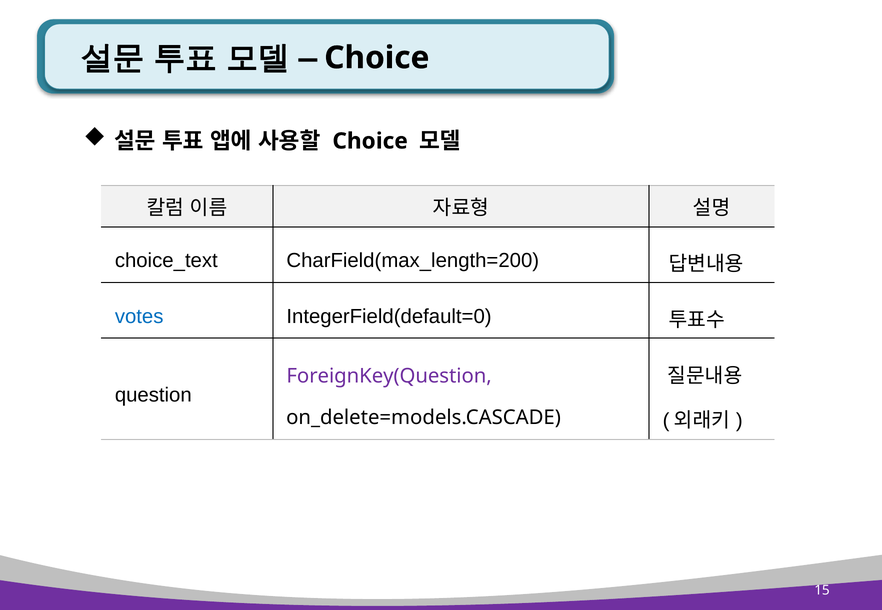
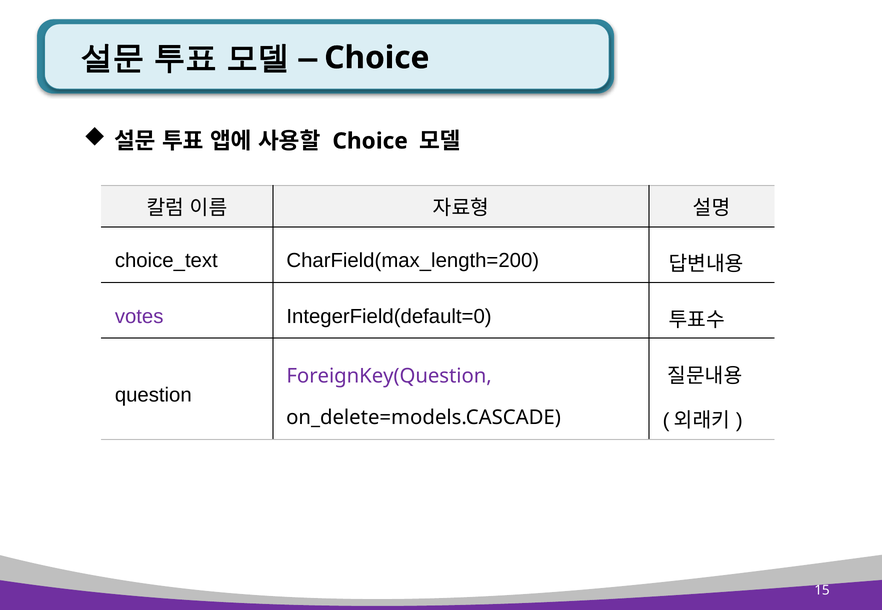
votes colour: blue -> purple (139, 317)
